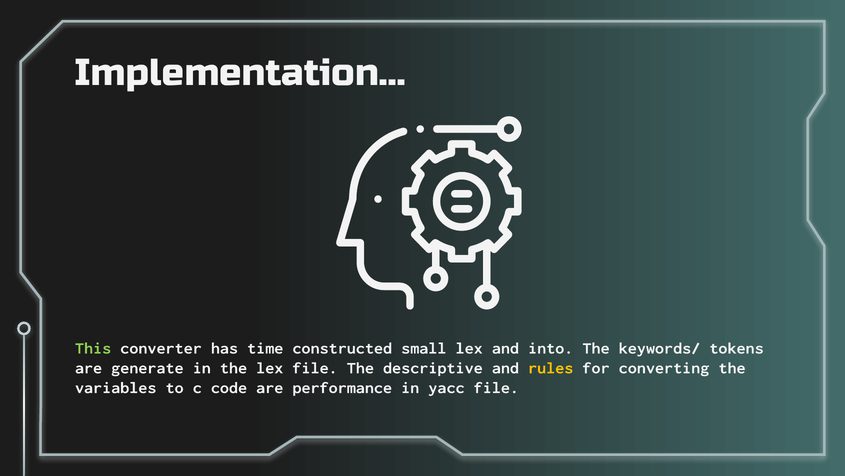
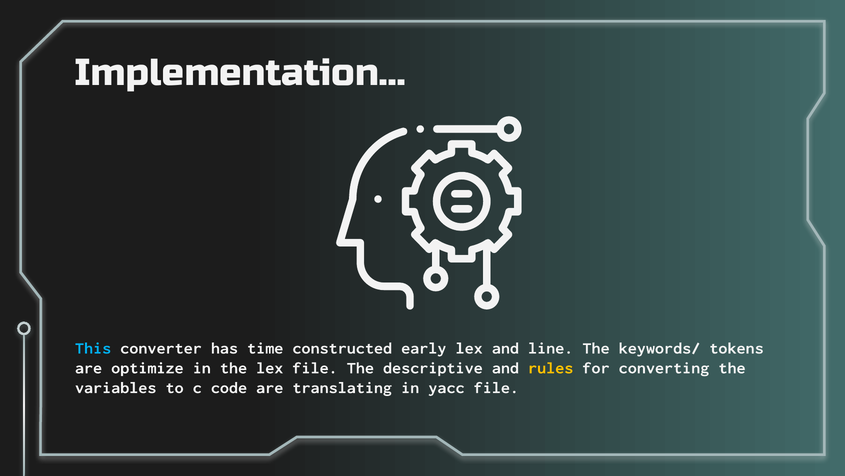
This colour: light green -> light blue (93, 348)
small: small -> early (424, 348)
into: into -> line (551, 348)
generate: generate -> optimize (147, 367)
performance: performance -> translating (342, 387)
